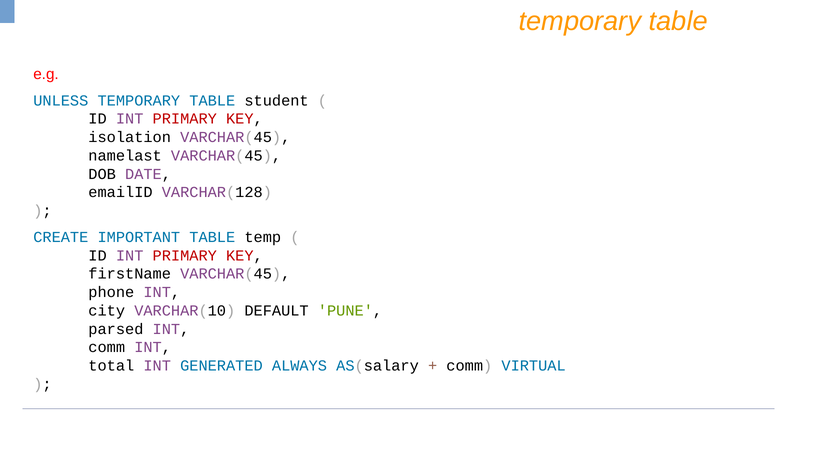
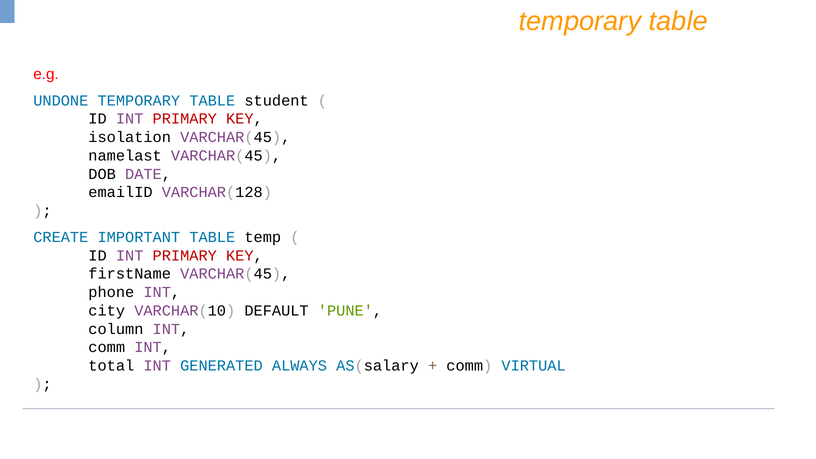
UNLESS: UNLESS -> UNDONE (61, 101)
parsed: parsed -> column (116, 329)
